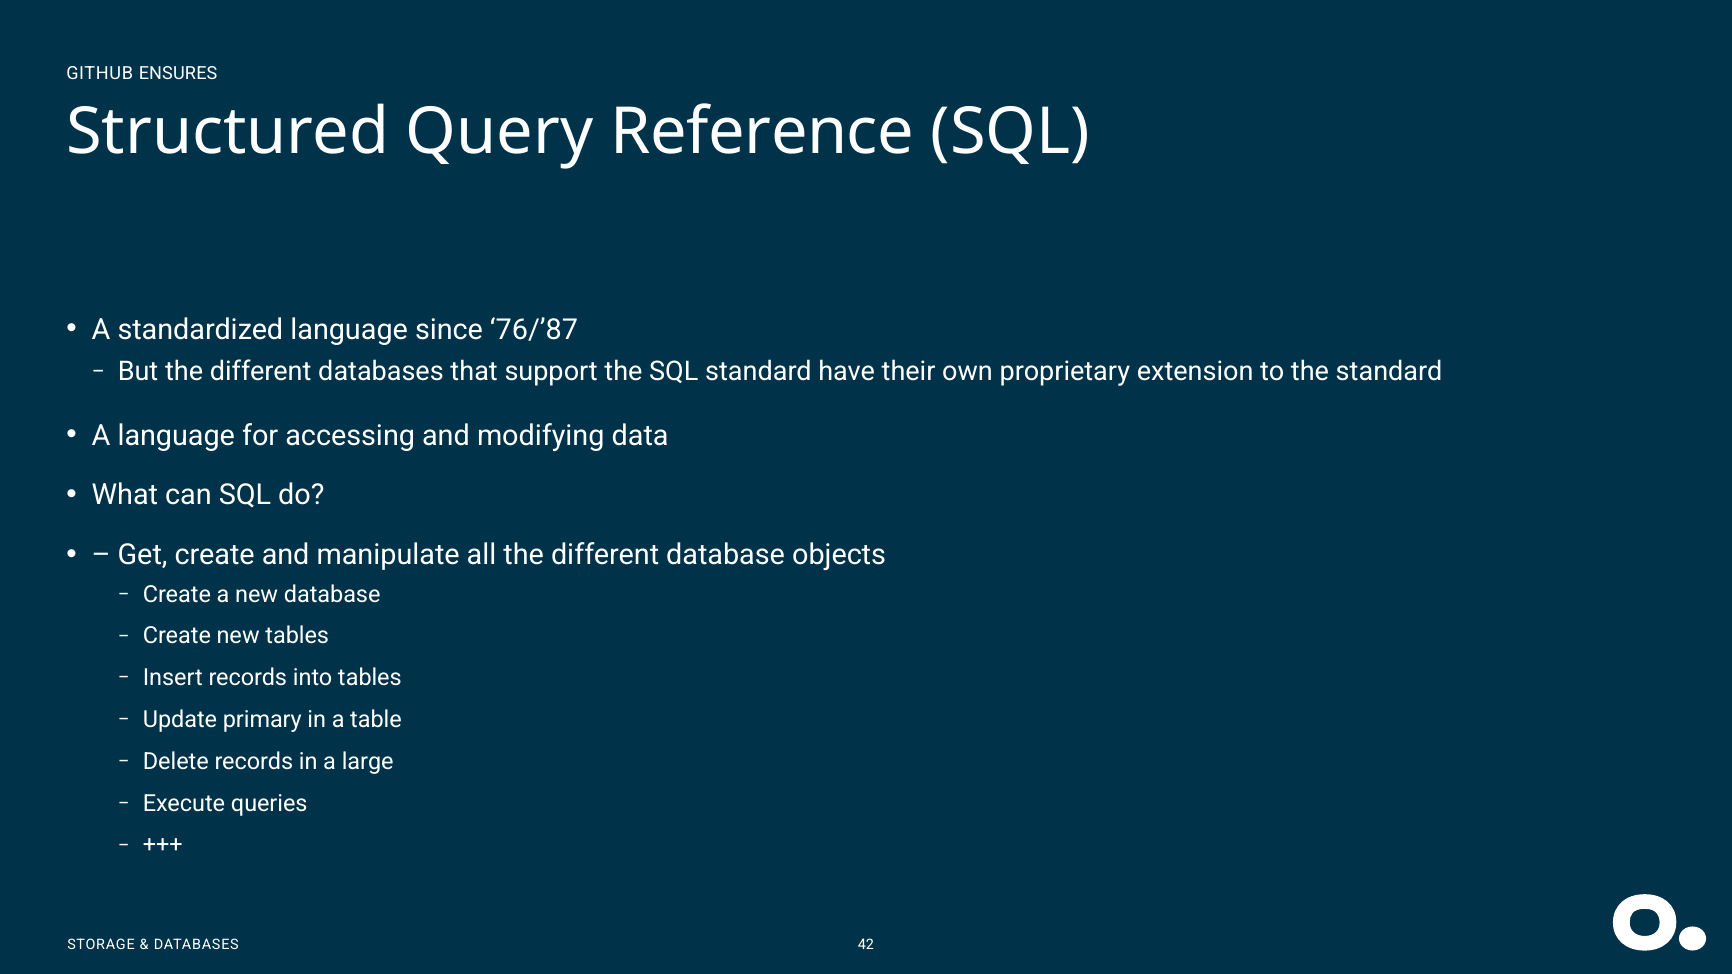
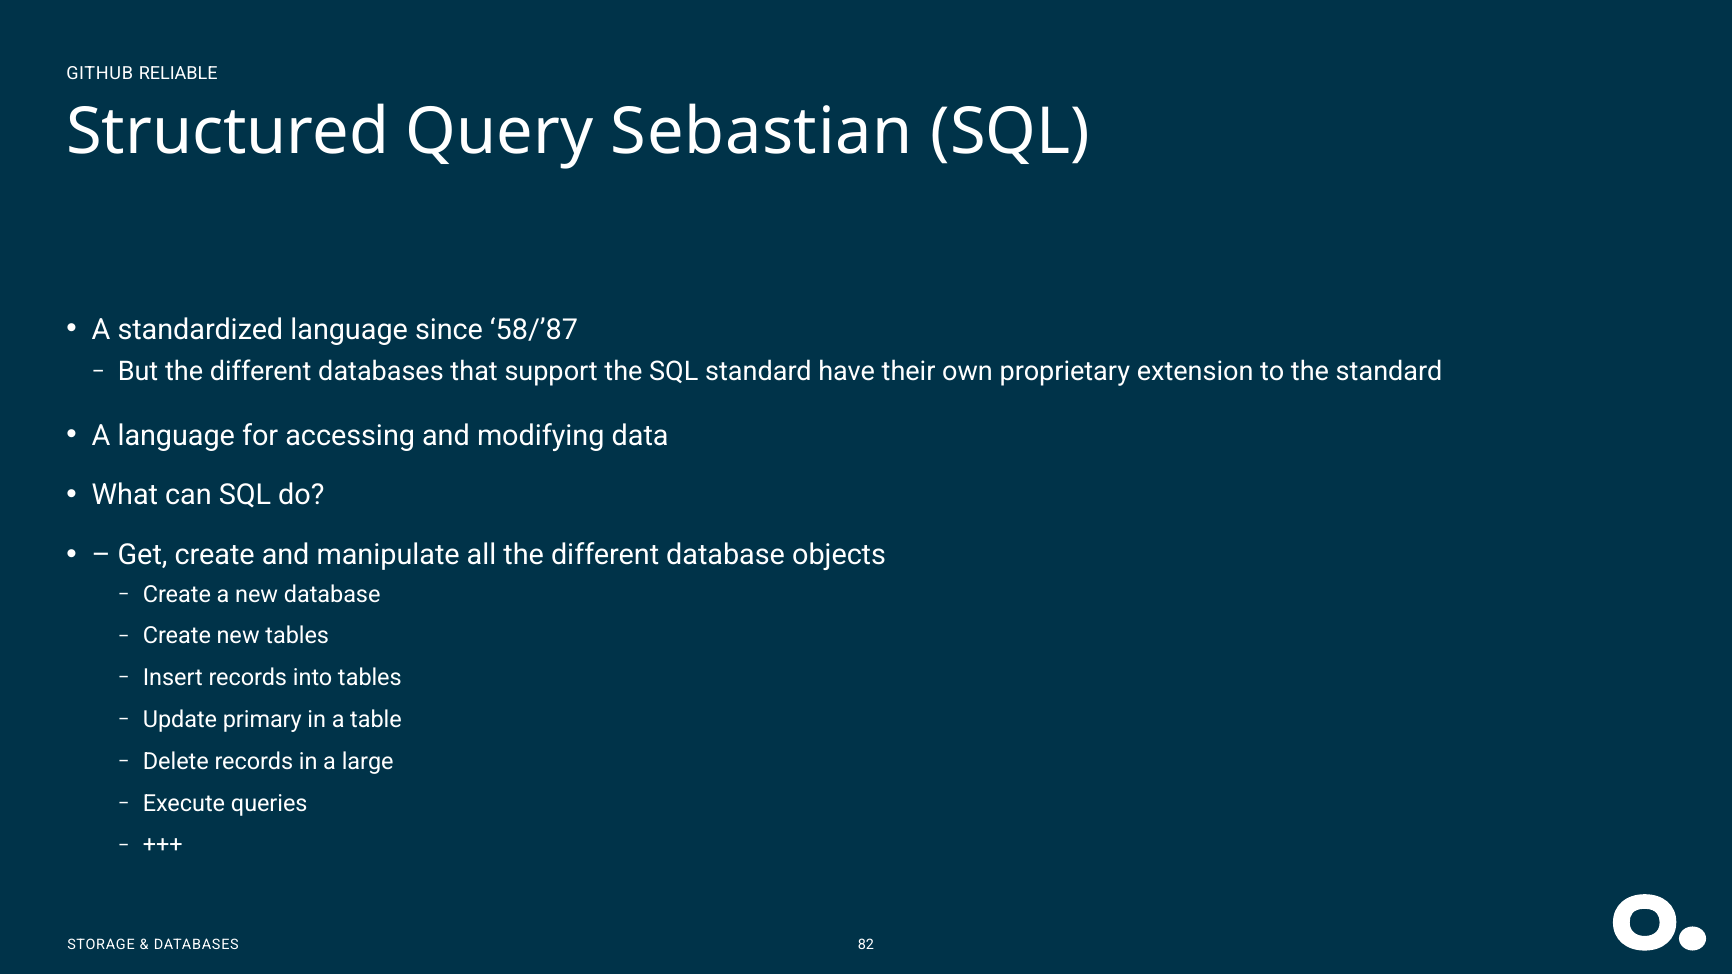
ENSURES: ENSURES -> RELIABLE (178, 74)
Reference: Reference -> Sebastian (762, 132)
76/’87: 76/’87 -> 58/’87 (534, 330)
42: 42 -> 82 (866, 945)
